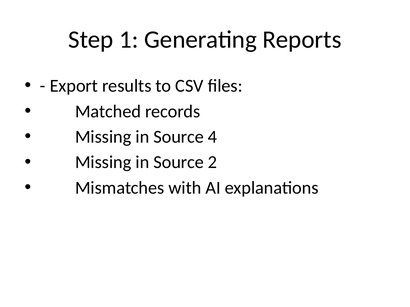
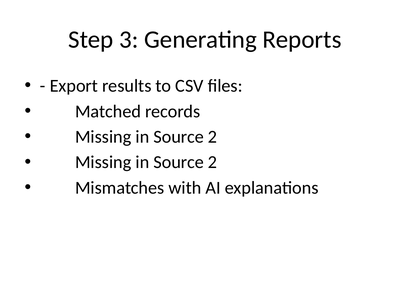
1: 1 -> 3 (129, 40)
4: 4 -> 2 (213, 137)
